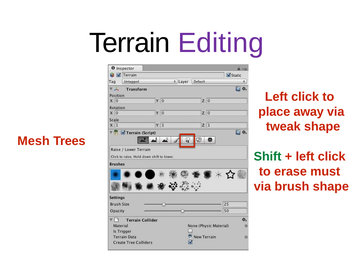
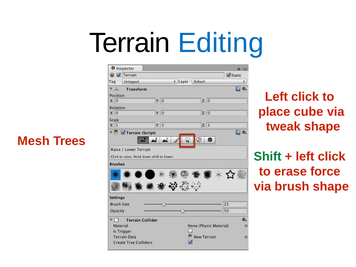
Editing colour: purple -> blue (221, 43)
away: away -> cube (309, 112)
must: must -> force (325, 171)
